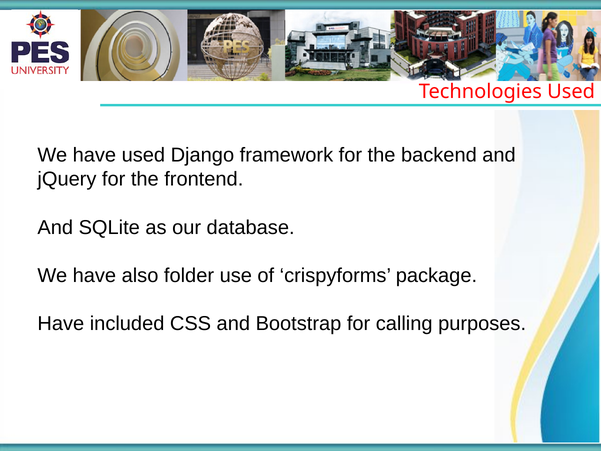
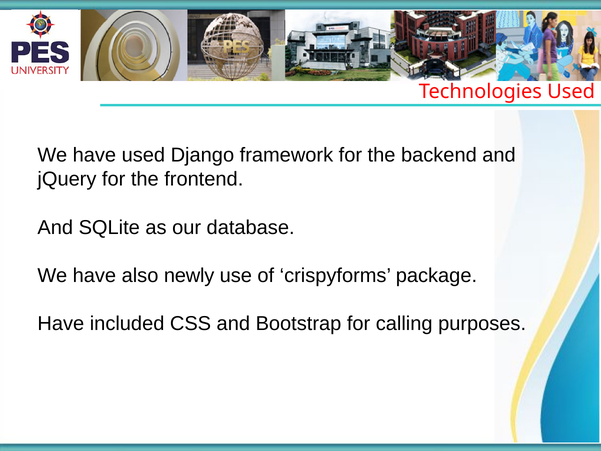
folder: folder -> newly (189, 275)
